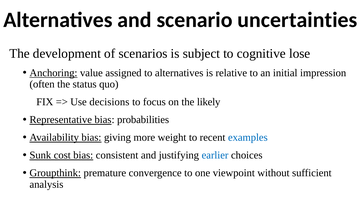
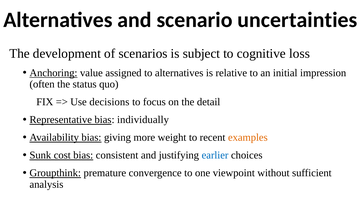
lose: lose -> loss (300, 54)
likely: likely -> detail (209, 102)
probabilities: probabilities -> individually (143, 120)
examples colour: blue -> orange (248, 138)
